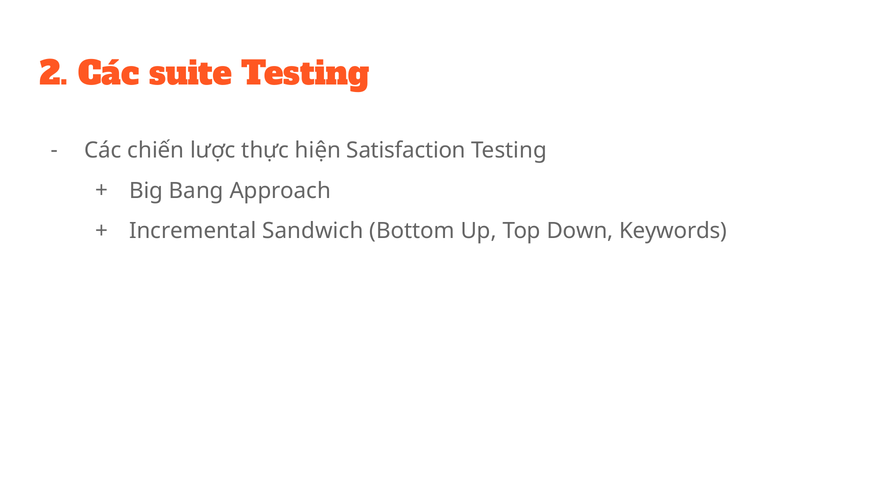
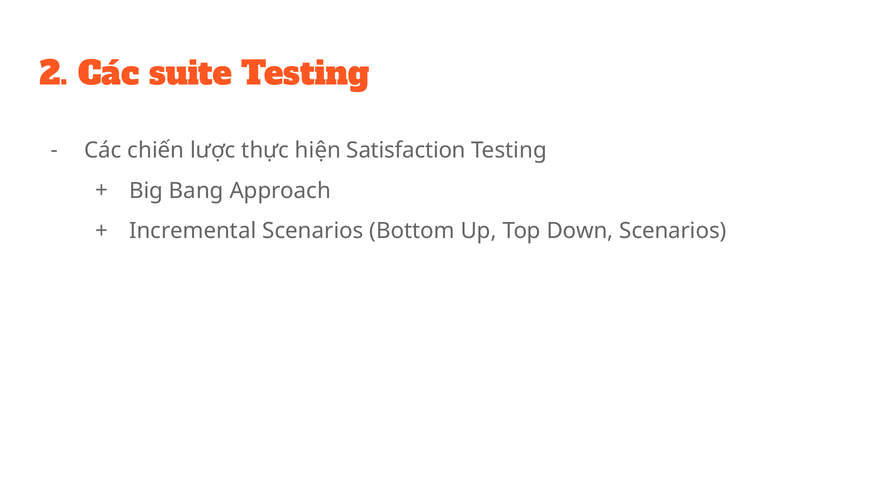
Incremental Sandwich: Sandwich -> Scenarios (313, 231)
Down Keywords: Keywords -> Scenarios (673, 231)
